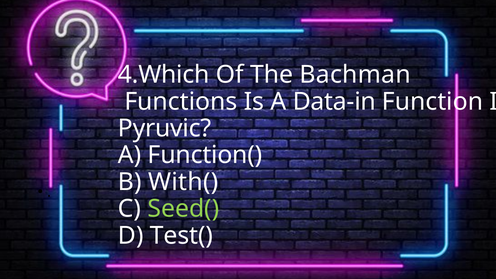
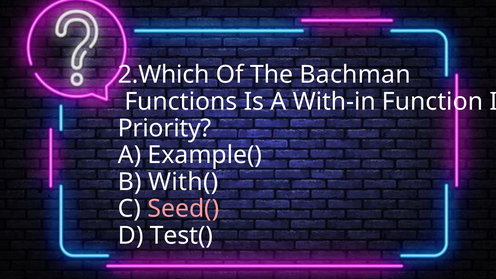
4.Which: 4.Which -> 2.Which (164, 75)
Data-in: Data-in -> With-in (334, 102)
Pyruvic: Pyruvic -> Priority (165, 128)
Function(: Function( -> Example( (205, 155)
Seed( colour: light green -> pink (183, 209)
